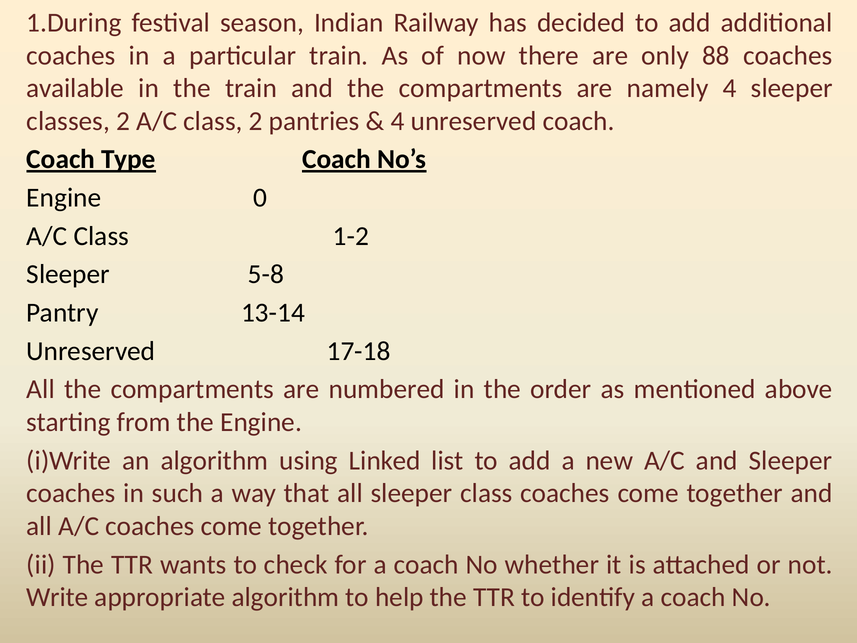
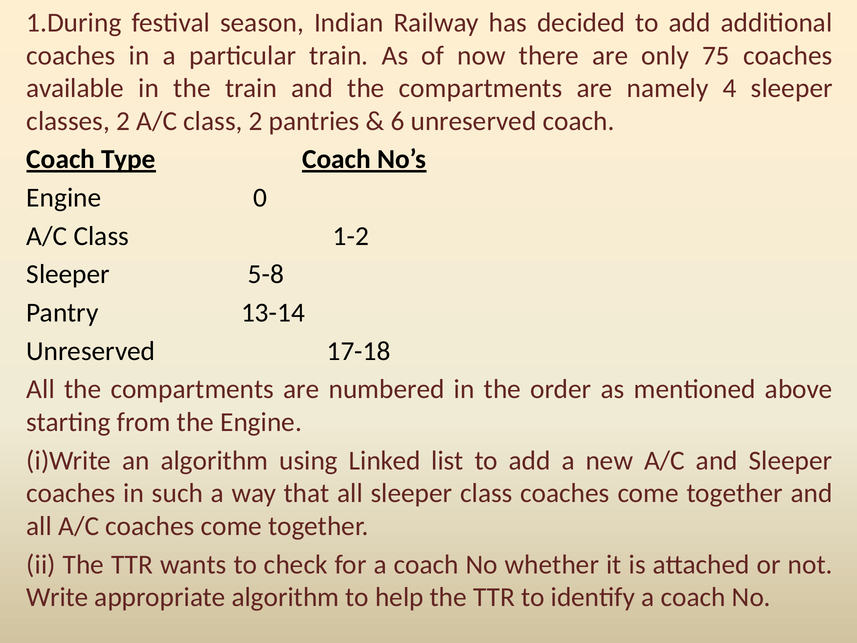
88: 88 -> 75 (716, 55)
4: 4 -> 6 (398, 121)
